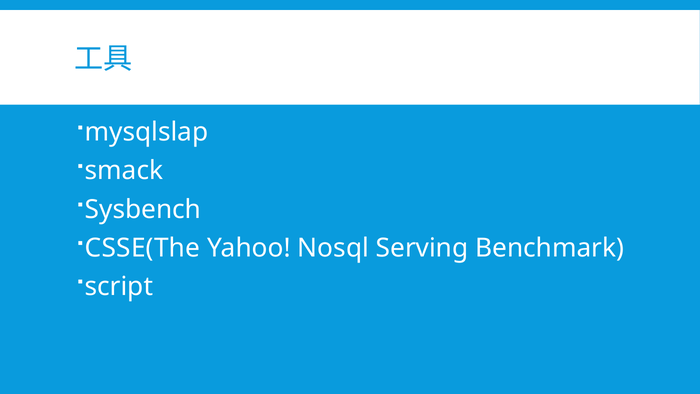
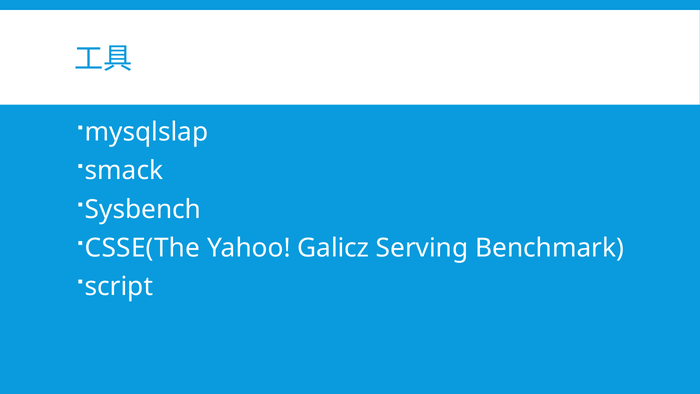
Nosql: Nosql -> Galicz (333, 248)
